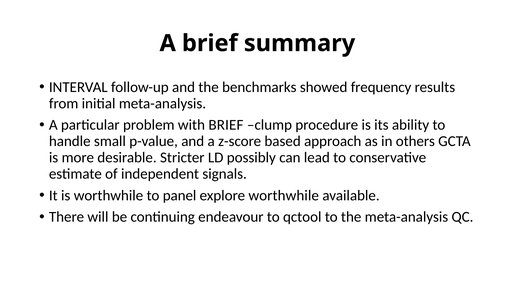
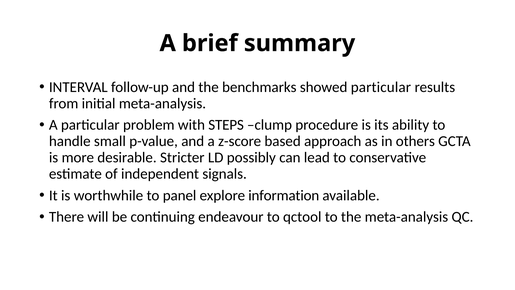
showed frequency: frequency -> particular (381, 87)
with BRIEF: BRIEF -> STEPS (226, 125)
explore worthwhile: worthwhile -> information (284, 195)
